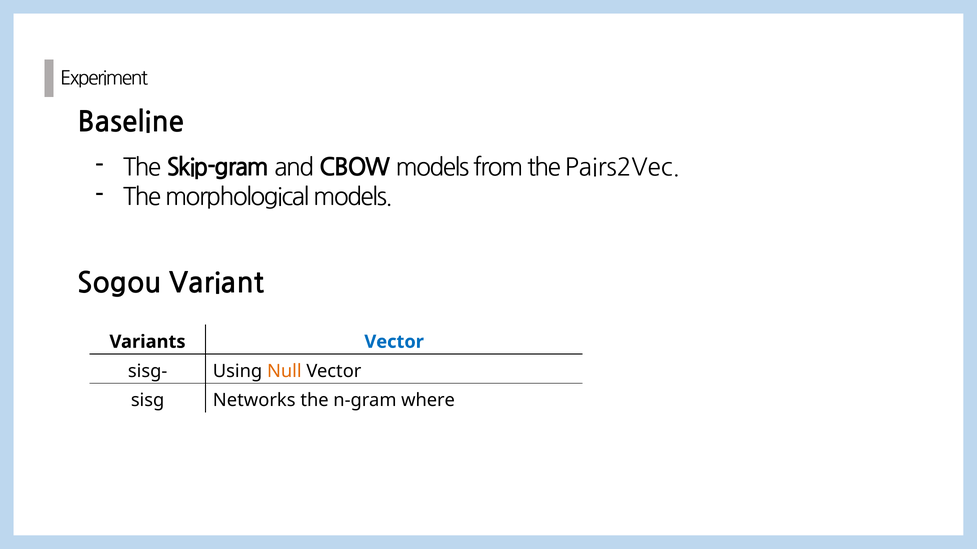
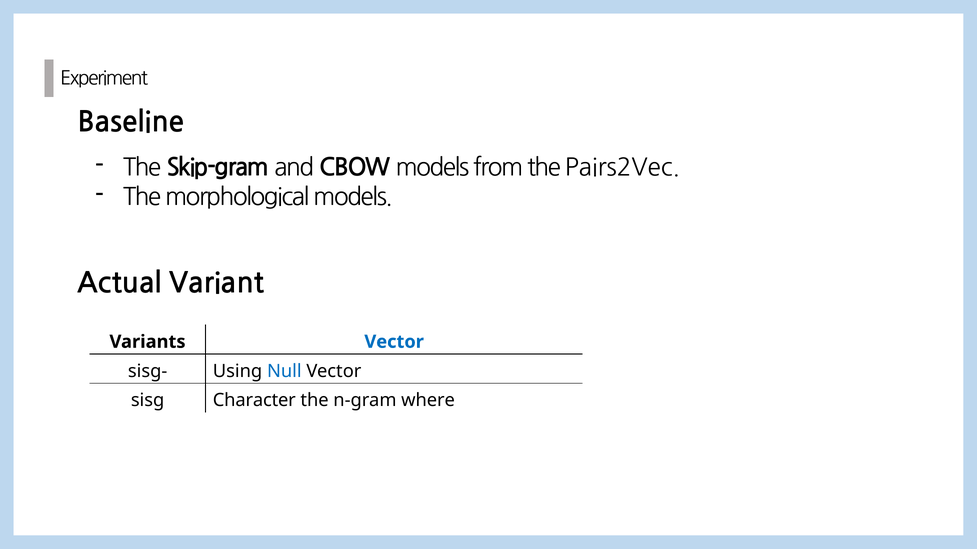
Sogou: Sogou -> Actual (119, 284)
Null colour: orange -> blue (284, 371)
Networks: Networks -> Character (254, 401)
